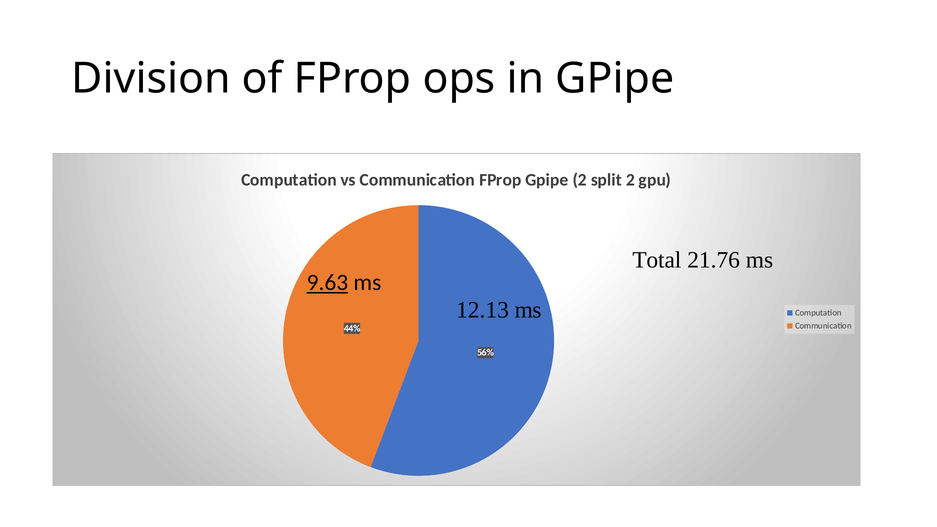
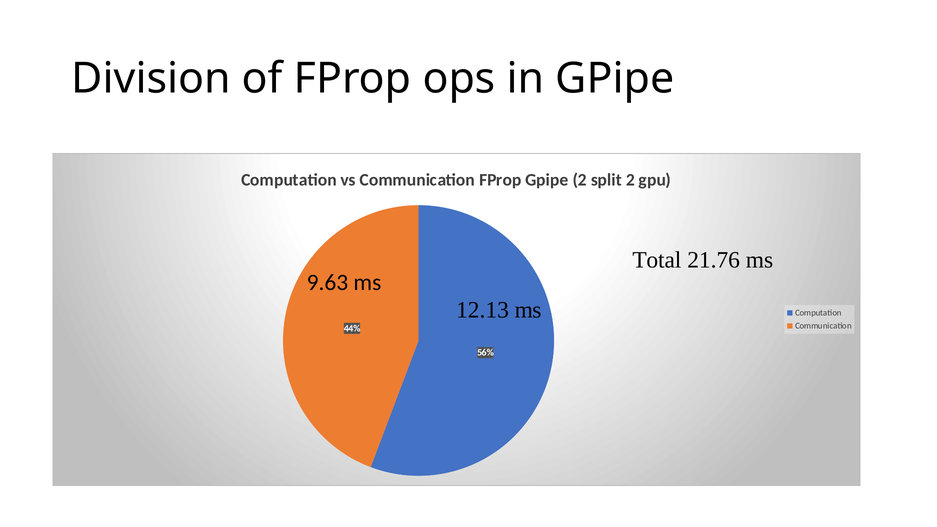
9.63 underline: present -> none (327, 283)
